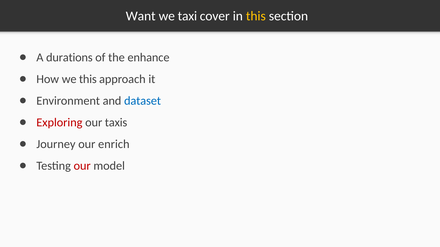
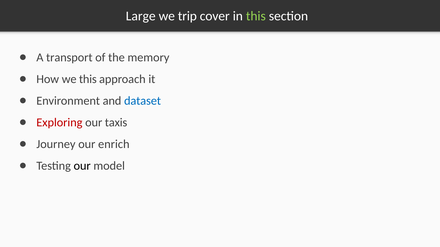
Want: Want -> Large (141, 16)
taxi: taxi -> trip (187, 16)
this colour: yellow -> light green (256, 16)
durations: durations -> transport (69, 58)
enhance: enhance -> memory (148, 58)
our colour: red -> black (82, 166)
